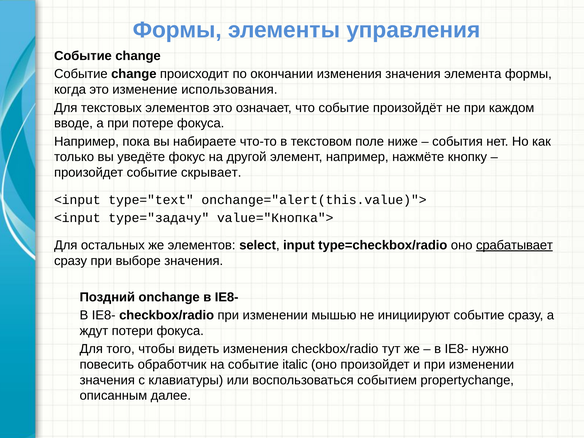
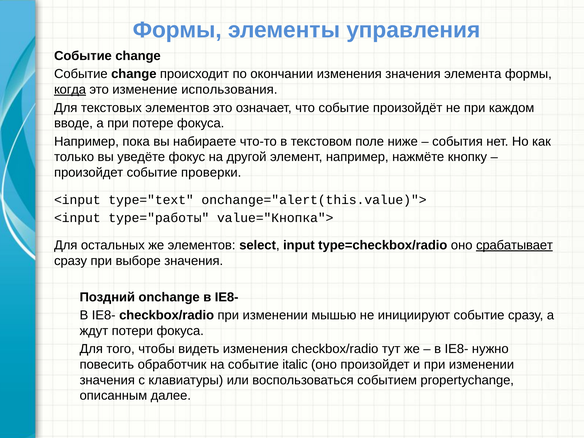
когда underline: none -> present (70, 90)
скрывает: скрывает -> проверки (211, 173)
type="задачу: type="задачу -> type="работы (159, 218)
